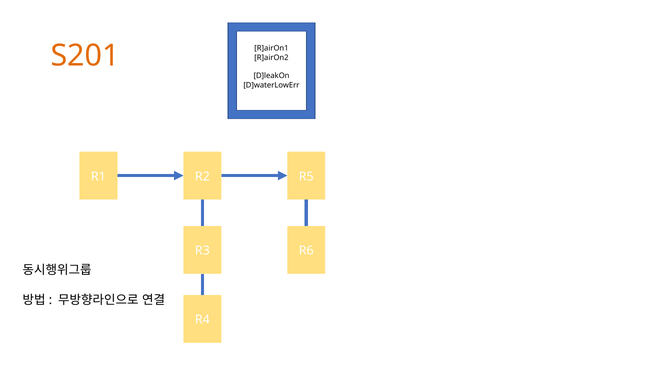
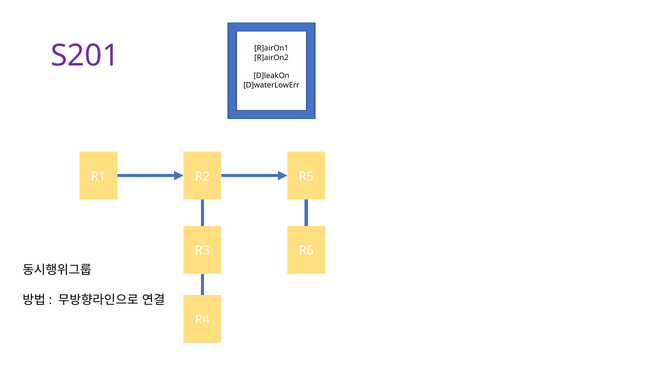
S201 colour: orange -> purple (85, 56)
